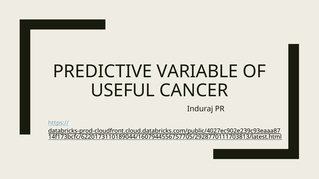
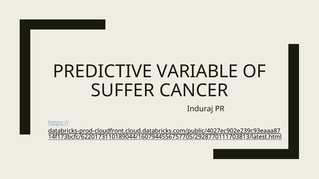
USEFUL: USEFUL -> SUFFER (123, 91)
